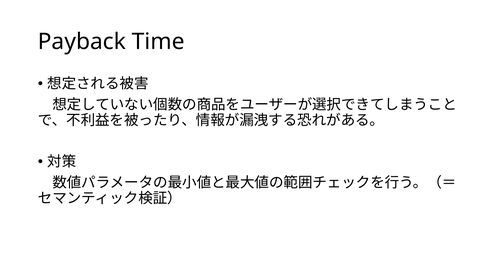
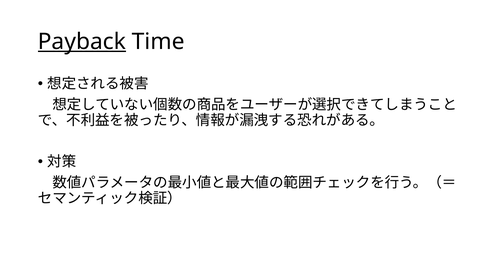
Payback underline: none -> present (82, 42)
